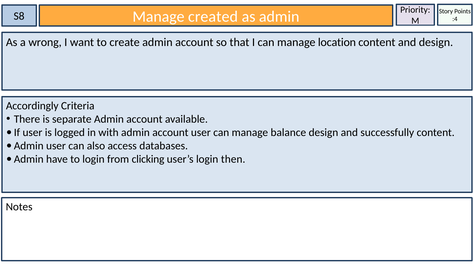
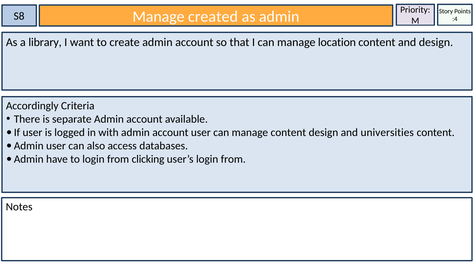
wrong: wrong -> library (45, 43)
manage balance: balance -> content (288, 133)
successfully: successfully -> universities (387, 133)
user’s login then: then -> from (233, 160)
